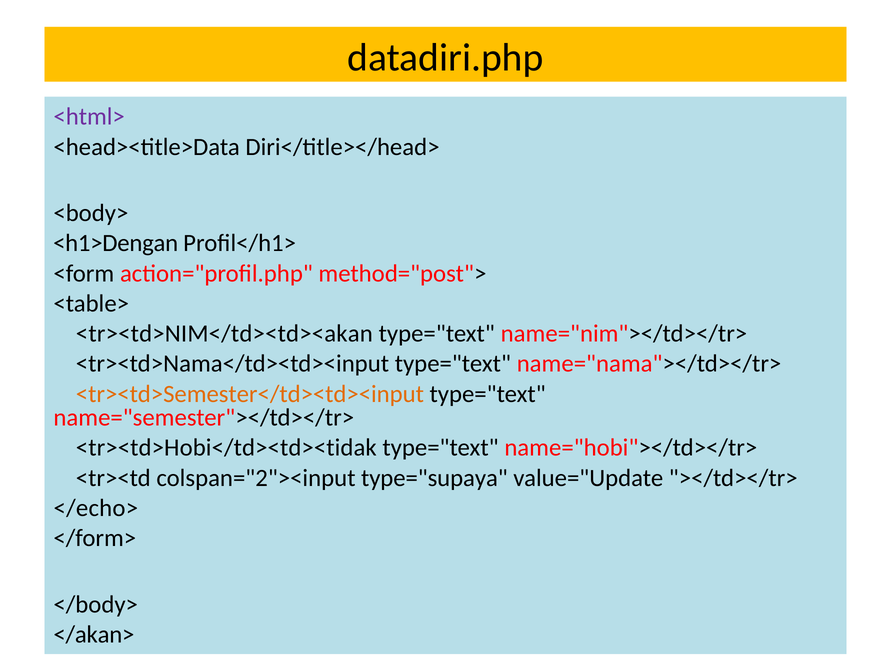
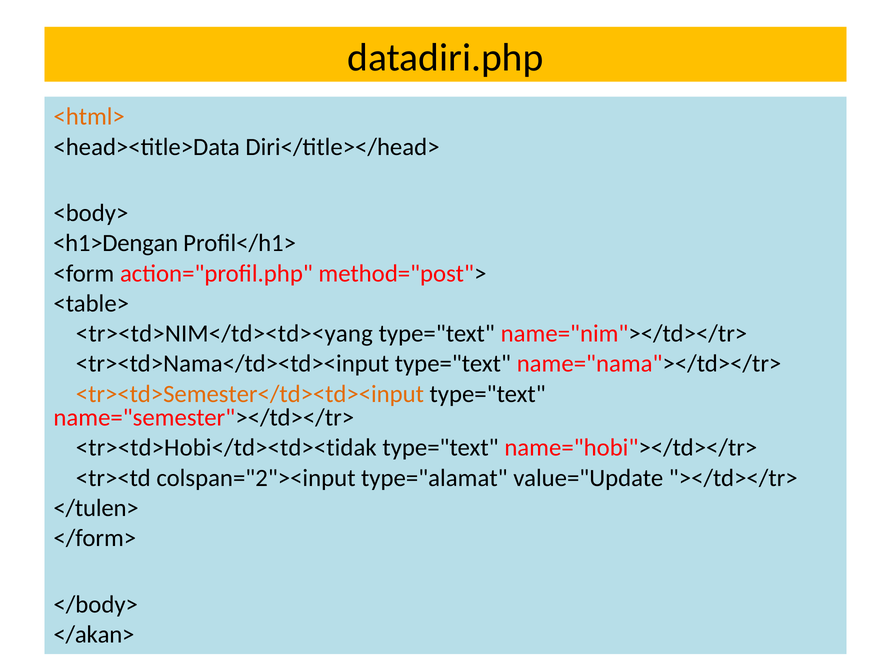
<html> colour: purple -> orange (89, 117)
<tr><td>NIM</td><td><akan: <tr><td>NIM</td><td><akan -> <tr><td>NIM</td><td><yang (224, 333)
type="supaya: type="supaya -> type="alamat (434, 477)
</echo>: </echo> -> </tulen> (96, 507)
